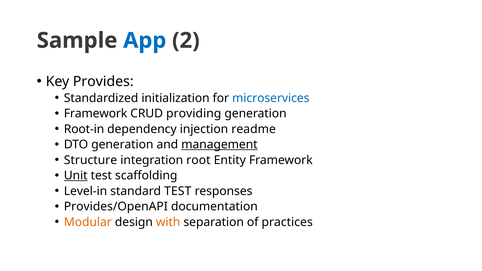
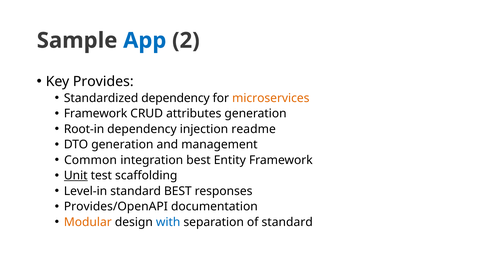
Standardized initialization: initialization -> dependency (176, 98)
microservices colour: blue -> orange (271, 98)
providing: providing -> attributes (194, 114)
management underline: present -> none (219, 145)
Structure: Structure -> Common (90, 160)
integration root: root -> best (198, 160)
standard TEST: TEST -> BEST (178, 191)
with colour: orange -> blue (168, 222)
of practices: practices -> standard (287, 222)
